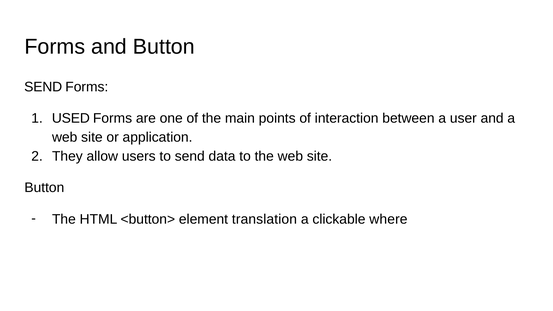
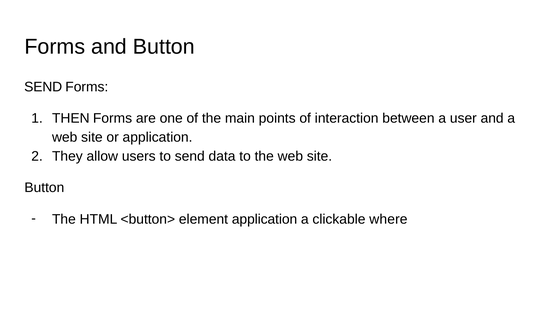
USED: USED -> THEN (71, 118)
element translation: translation -> application (265, 219)
